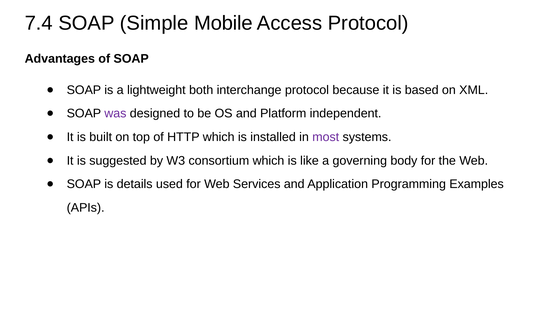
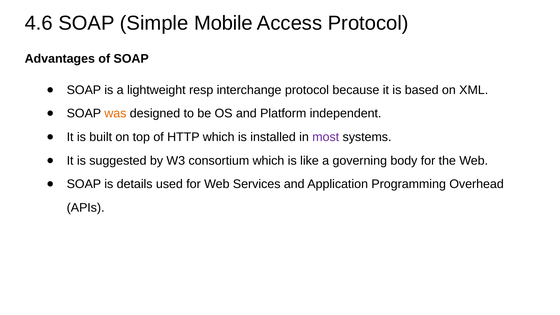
7.4: 7.4 -> 4.6 (39, 23)
both: both -> resp (201, 90)
was colour: purple -> orange (115, 114)
Examples: Examples -> Overhead (477, 184)
